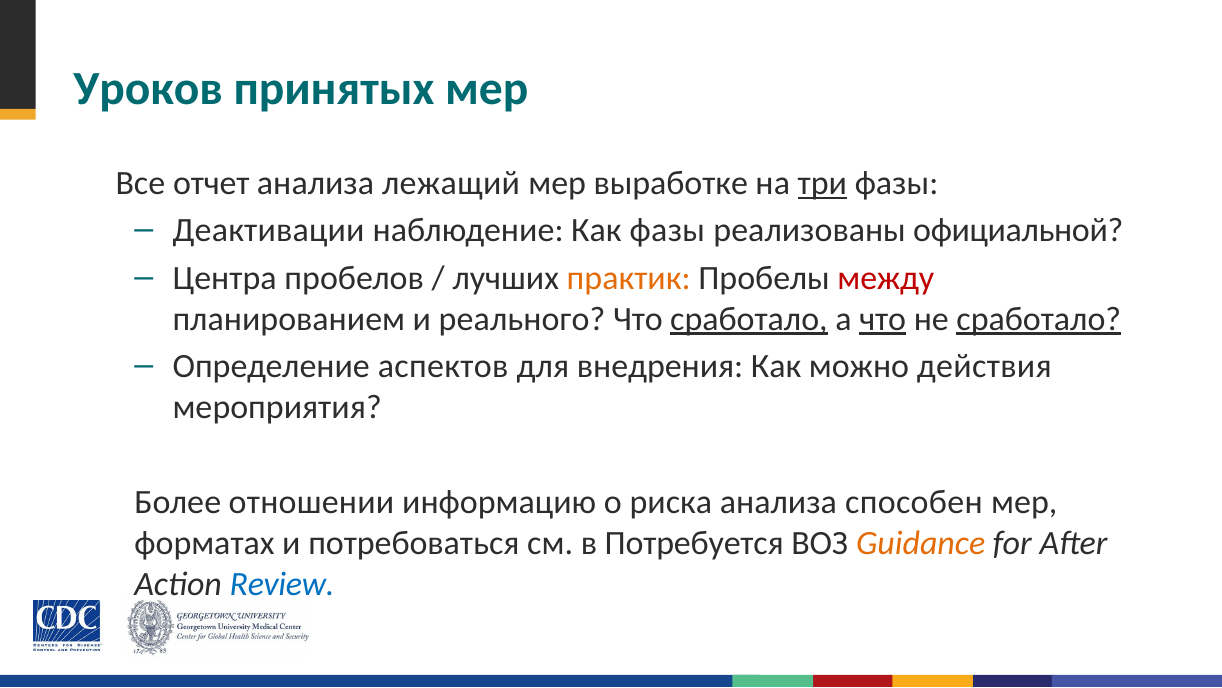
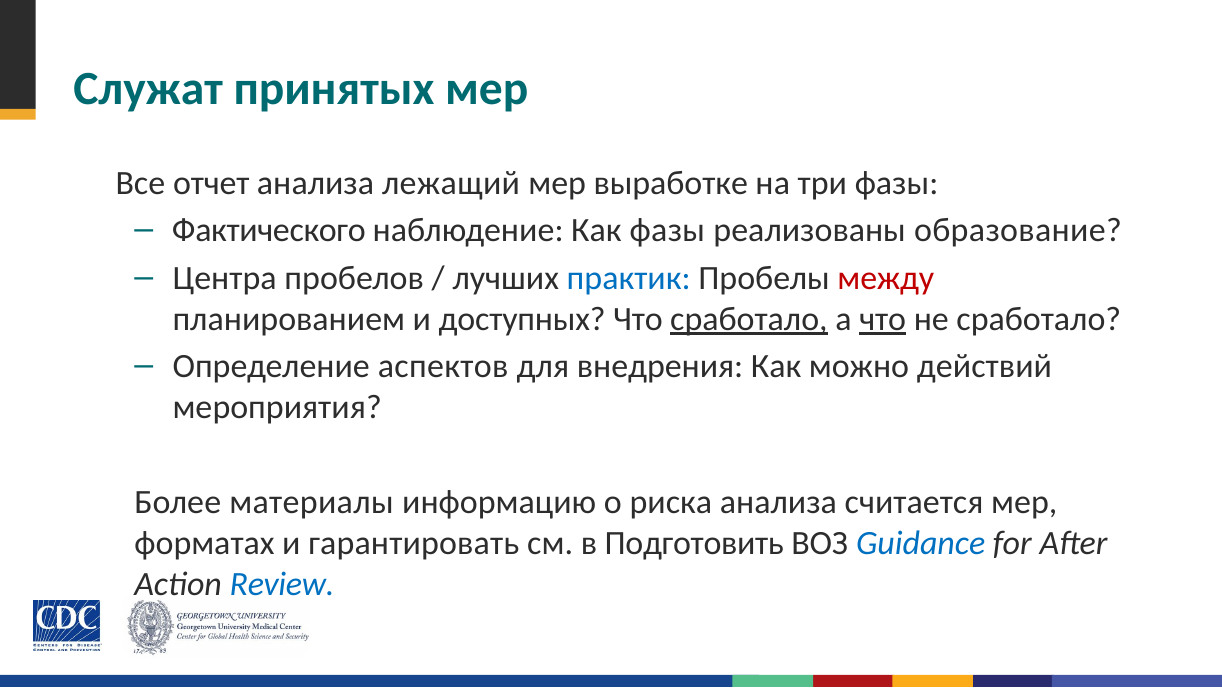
Уроков: Уроков -> Служат (148, 88)
три underline: present -> none (822, 183)
Деактивации: Деактивации -> Фактического (269, 230)
официальной: официальной -> образование (1018, 230)
практик colour: orange -> blue (629, 278)
реального: реального -> доступных (522, 319)
сработало underline: present -> none (1039, 319)
действия: действия -> действий (984, 366)
отношении: отношении -> материалы (311, 502)
способен: способен -> считается (914, 502)
потребоваться: потребоваться -> гарантировать (414, 543)
Потребуется: Потребуется -> Подготовить (694, 543)
Guidance colour: orange -> blue (921, 543)
